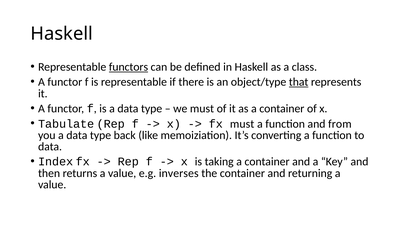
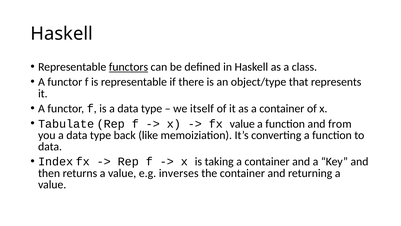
that underline: present -> none (299, 82)
we must: must -> itself (202, 108)
fx must: must -> value (242, 124)
